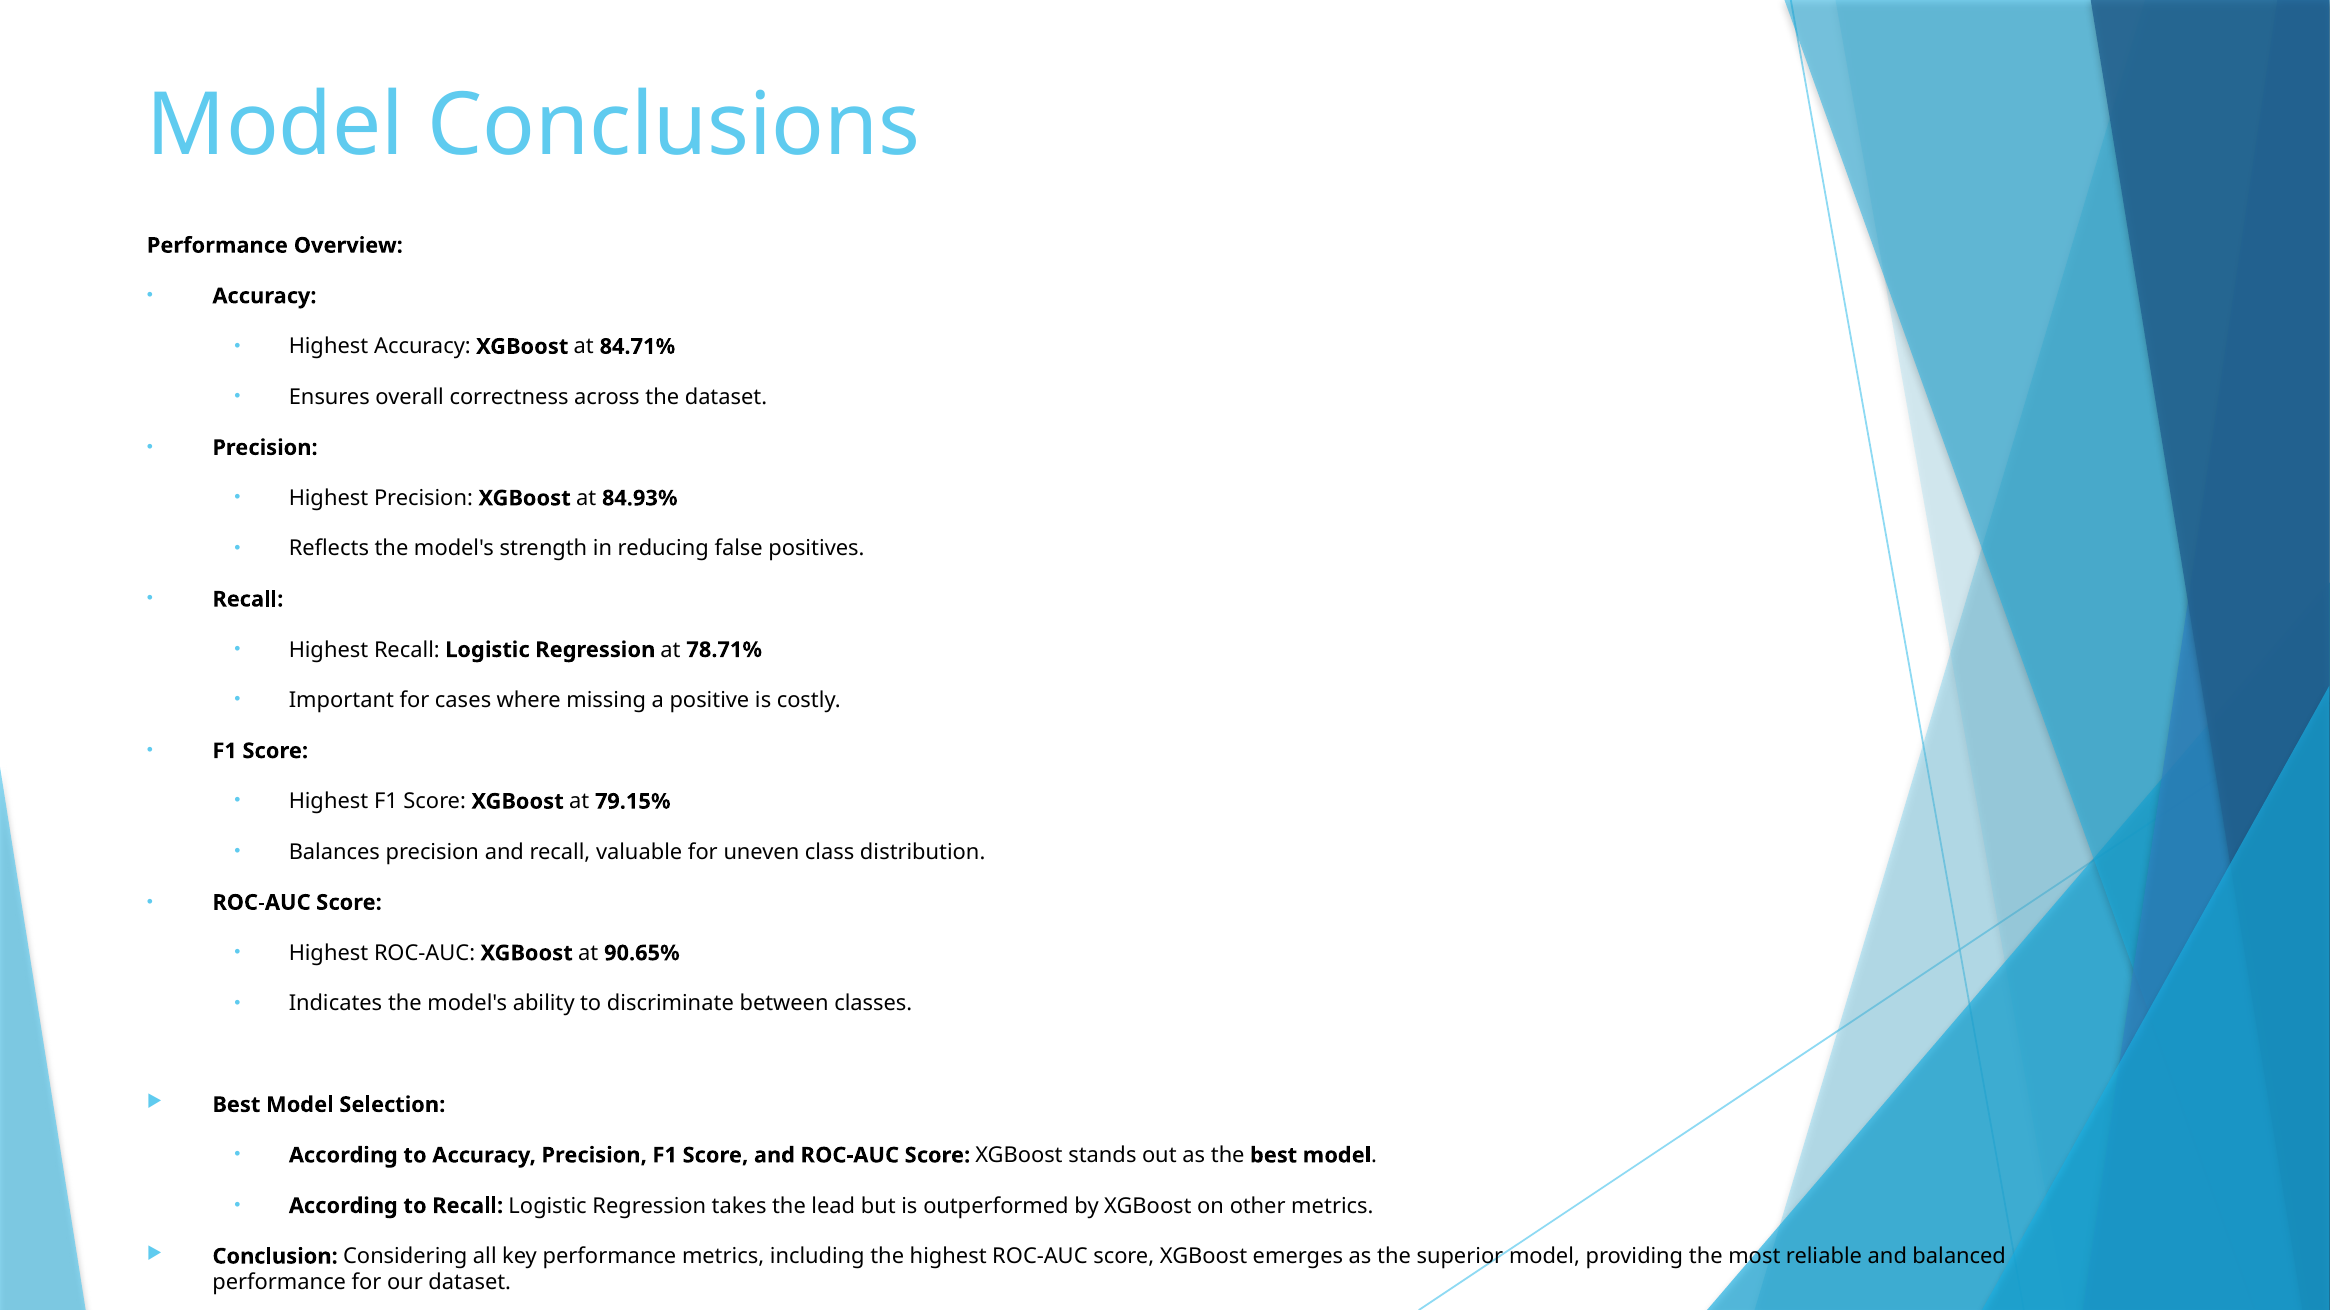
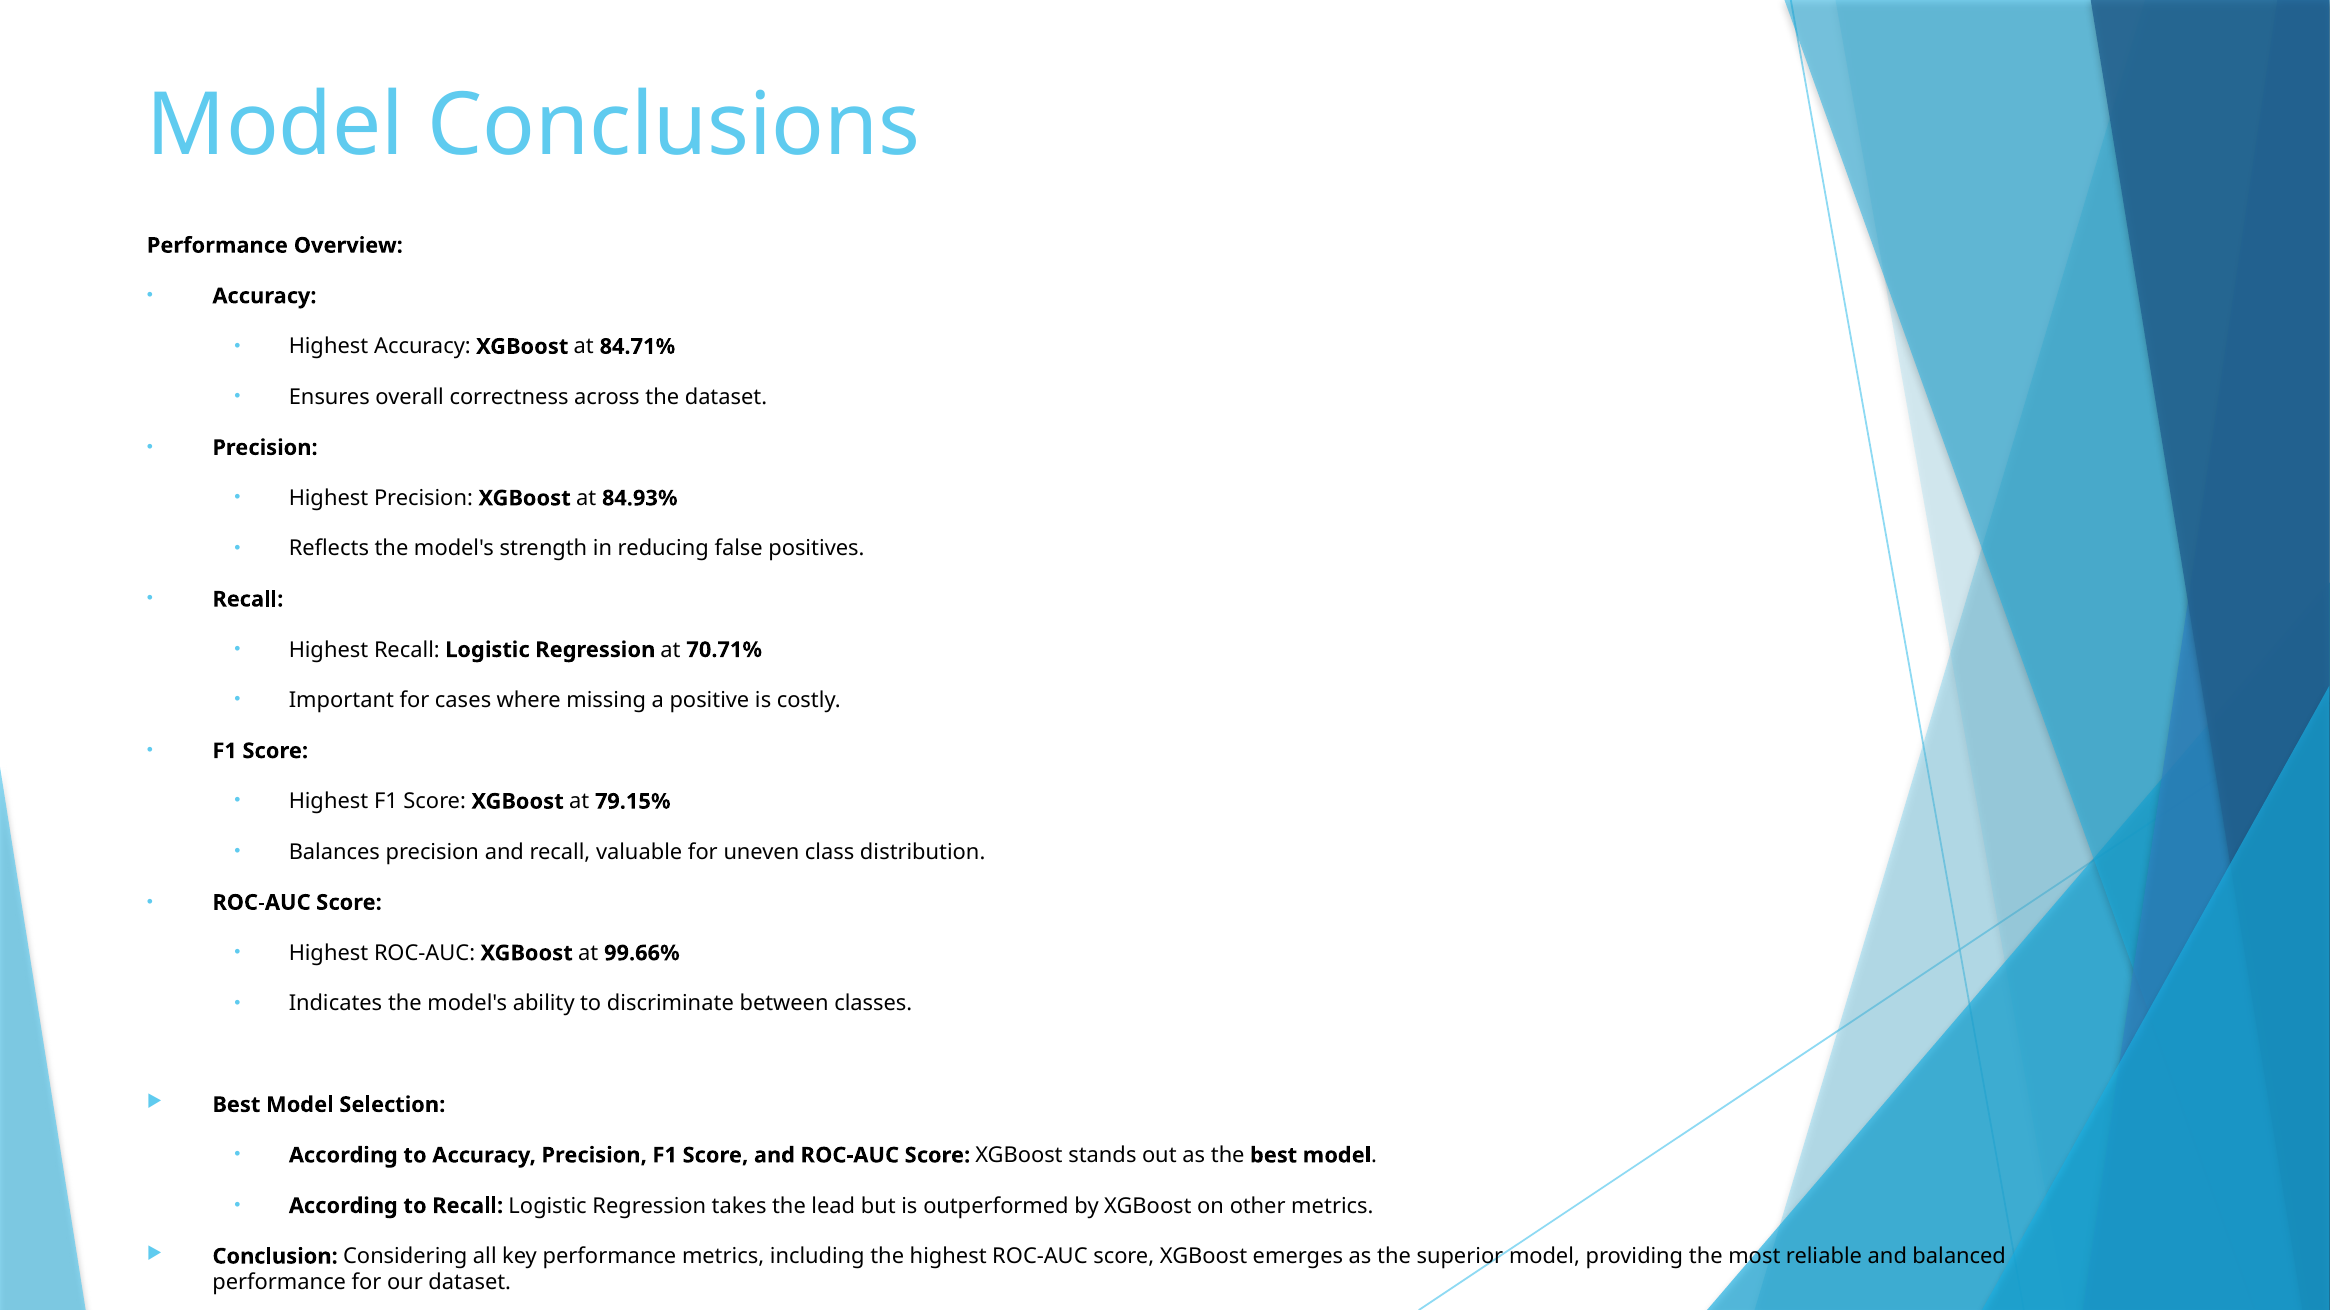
78.71%: 78.71% -> 70.71% (724, 650)
90.65%: 90.65% -> 99.66% (642, 954)
